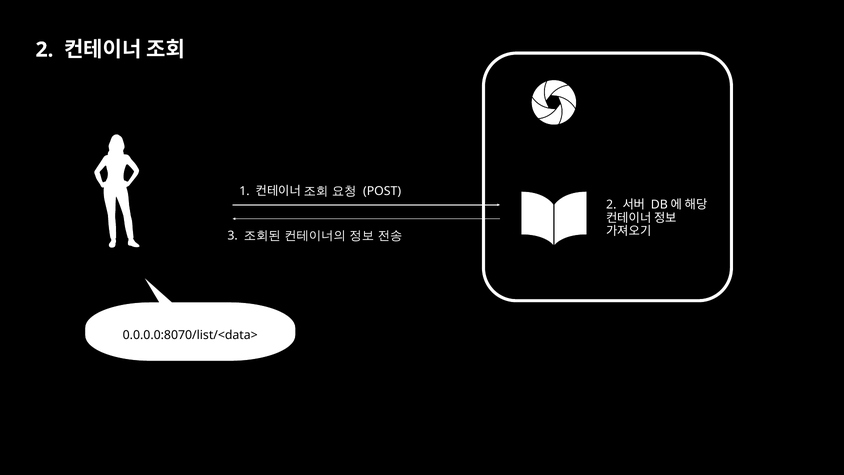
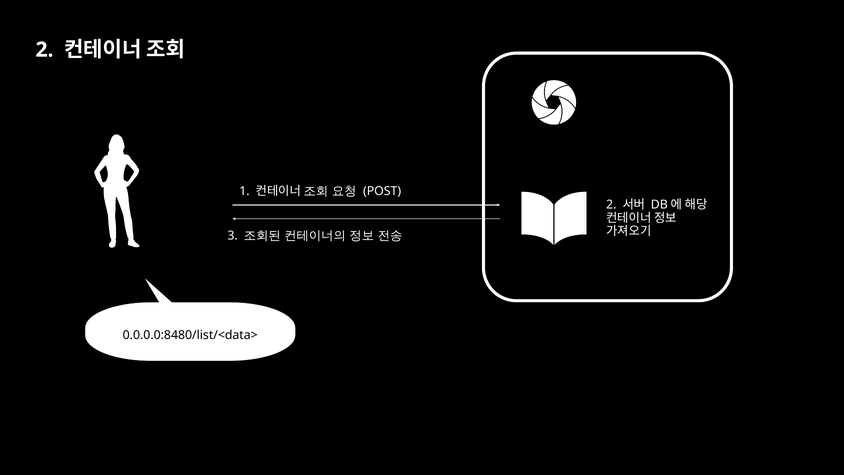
0.0.0.0:8070/list/<data>: 0.0.0.0:8070/list/<data> -> 0.0.0.0:8480/list/<data> (190, 335)
